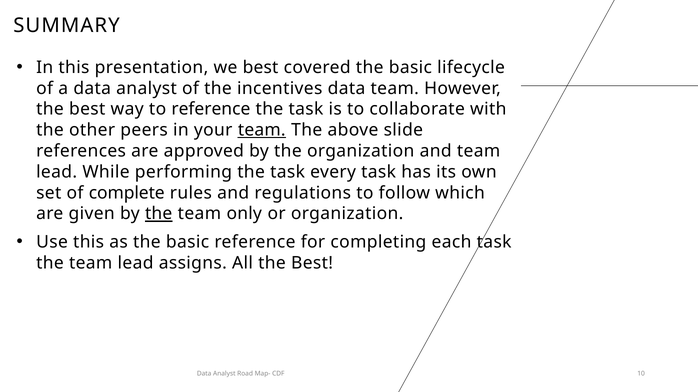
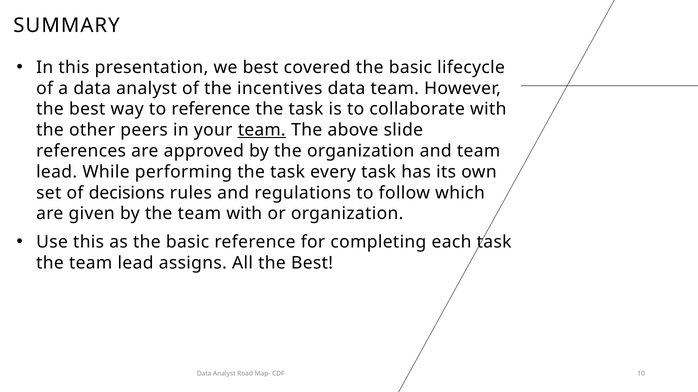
complete: complete -> decisions (127, 193)
the underline: present -> none (159, 214)
team only: only -> with (244, 214)
